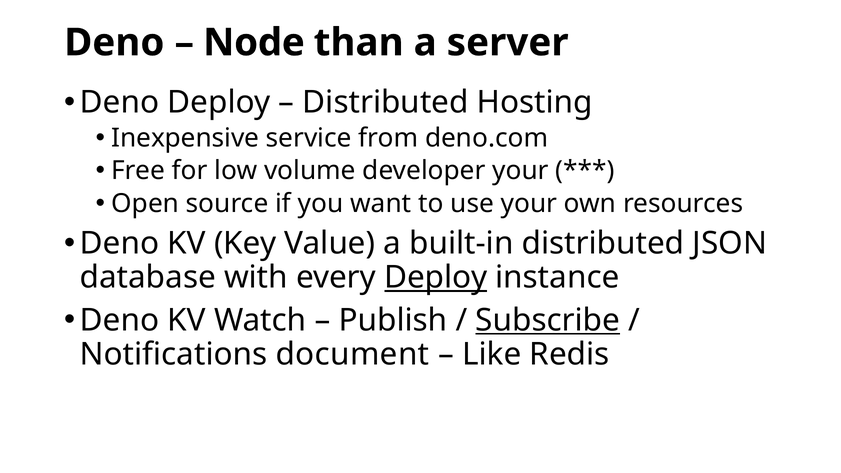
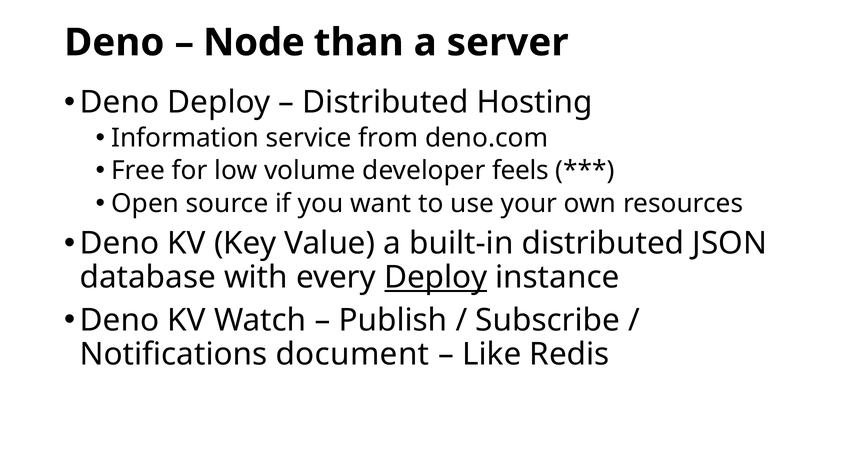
Inexpensive: Inexpensive -> Information (185, 138)
developer your: your -> feels (521, 171)
Subscribe underline: present -> none (548, 320)
